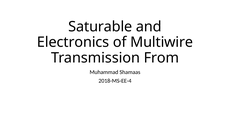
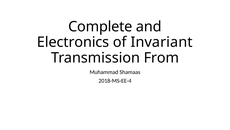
Saturable: Saturable -> Complete (100, 26)
Multiwire: Multiwire -> Invariant (162, 42)
